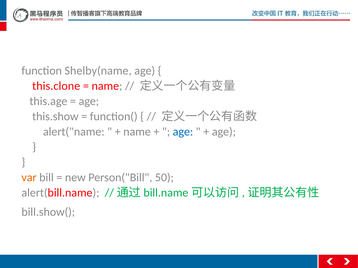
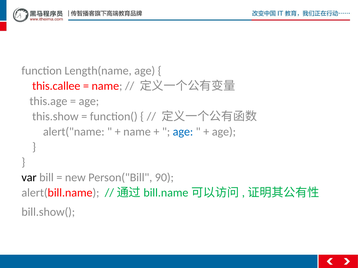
Shelby(name: Shelby(name -> Length(name (98, 71)
this.clone: this.clone -> this.callee (56, 86)
var colour: orange -> black (29, 178)
50: 50 -> 90 (164, 178)
